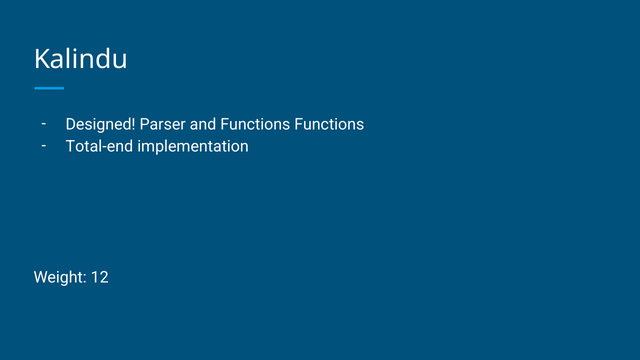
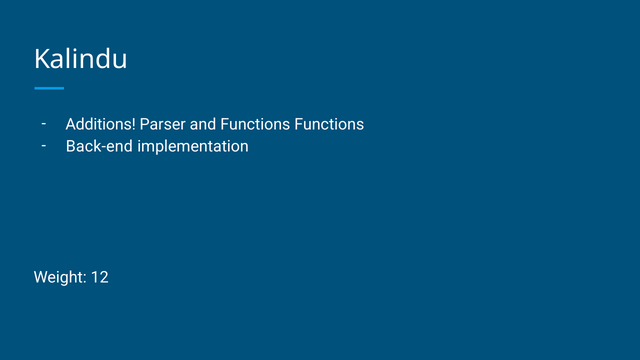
Designed: Designed -> Additions (101, 124)
Total-end: Total-end -> Back-end (99, 146)
